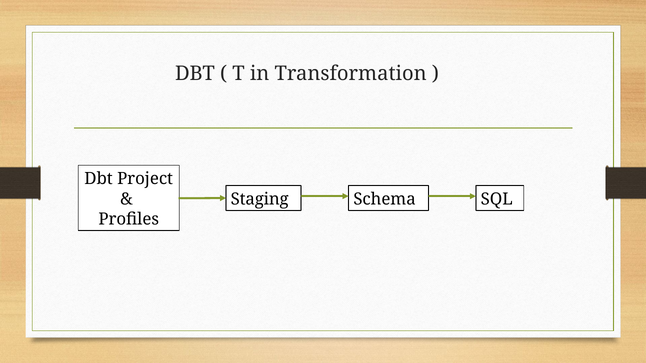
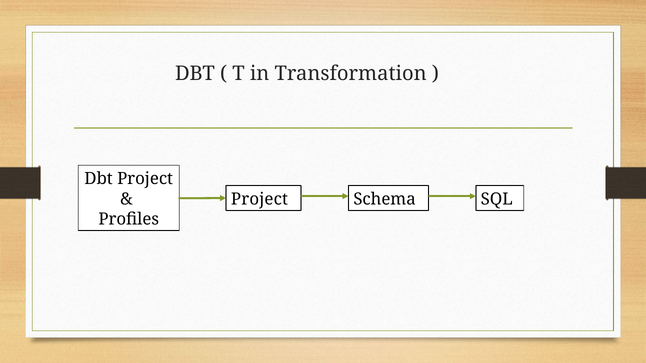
Staging: Staging -> Project (260, 199)
